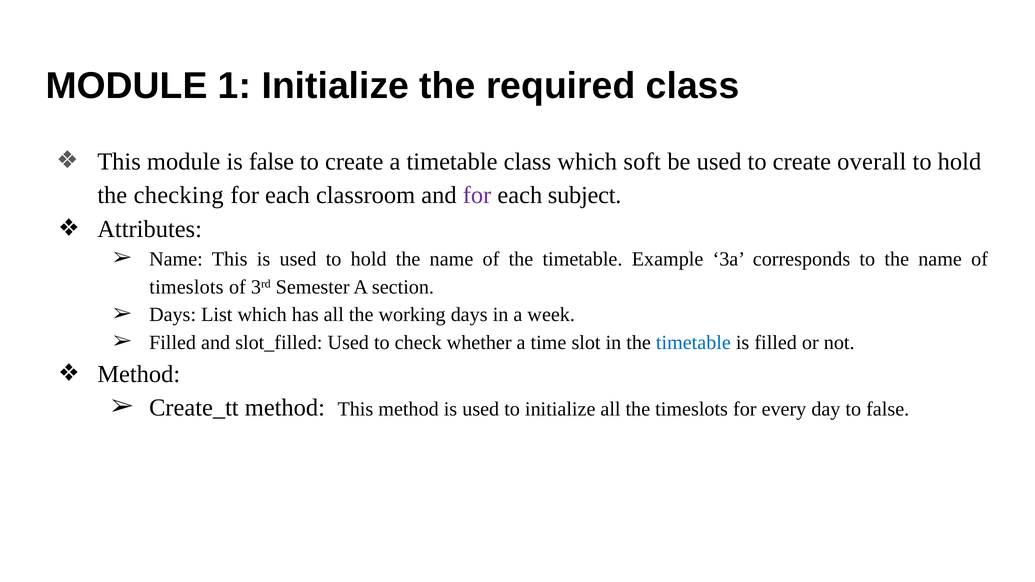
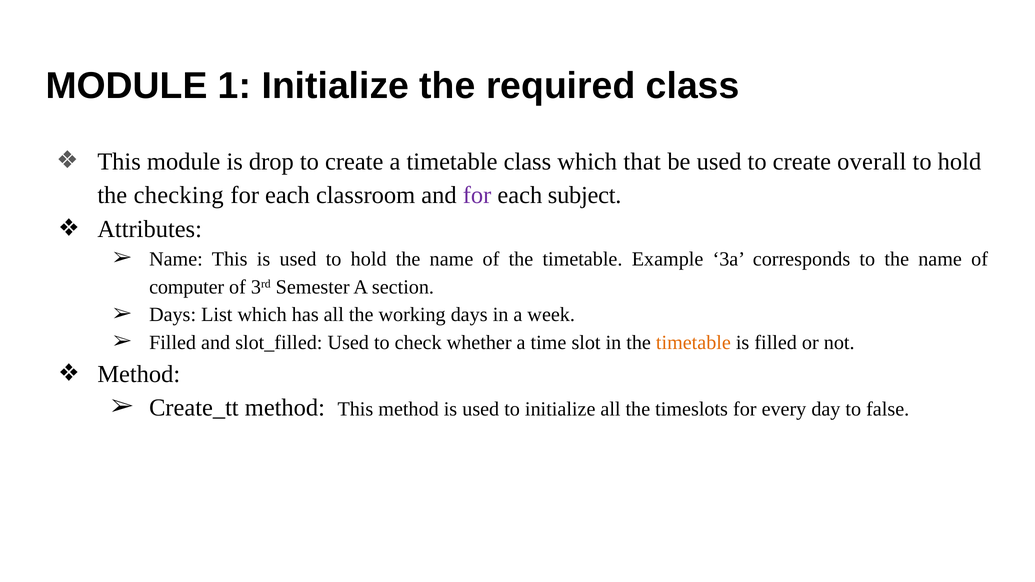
is false: false -> drop (271, 162)
soft: soft -> that (642, 162)
timeslots: timeslots -> computer (187, 287)
timetable colour: blue -> orange (693, 343)
